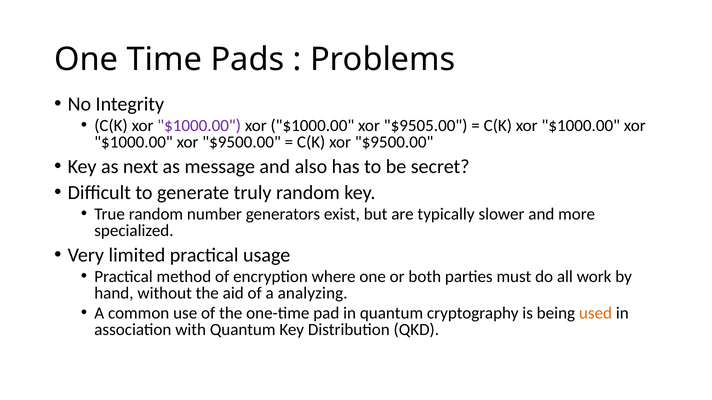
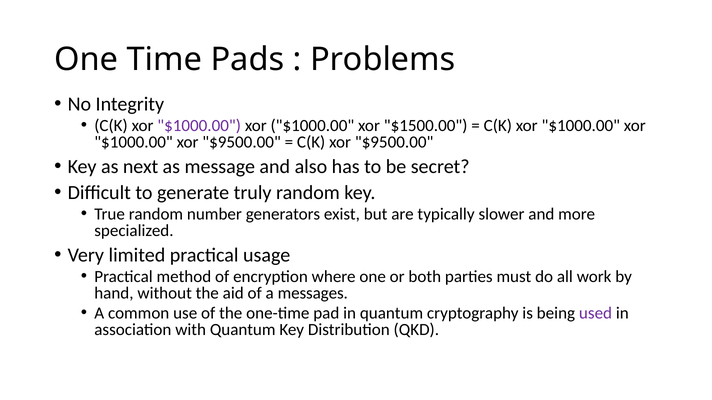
$9505.00: $9505.00 -> $1500.00 (426, 126)
analyzing: analyzing -> messages (313, 294)
used colour: orange -> purple (596, 314)
